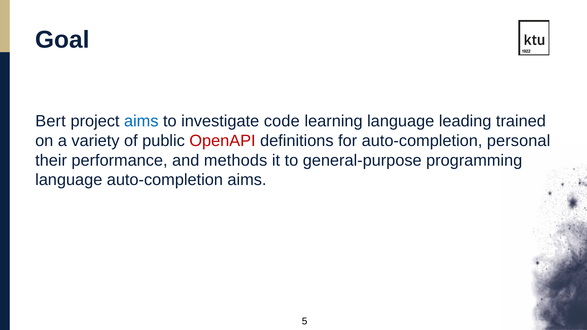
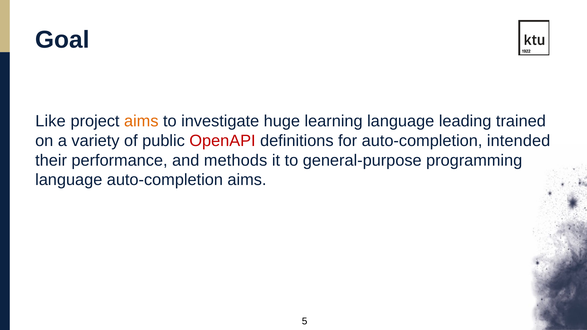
Bert: Bert -> Like (51, 121)
aims colour: blue -> orange (141, 121)
code: code -> huge (282, 121)
personal: personal -> intended (519, 141)
